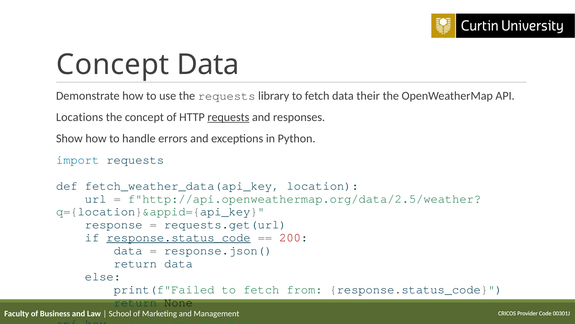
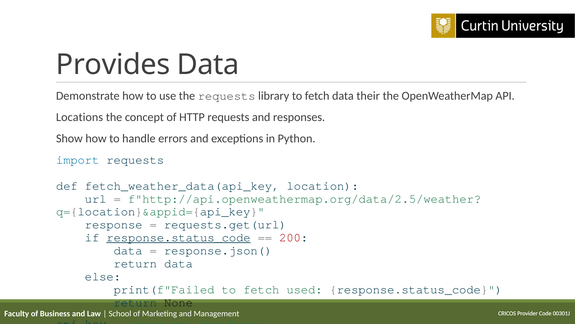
Concept: Concept -> Provides (113, 64)
requests underline: present -> none (228, 117)
from: from -> used (305, 289)
